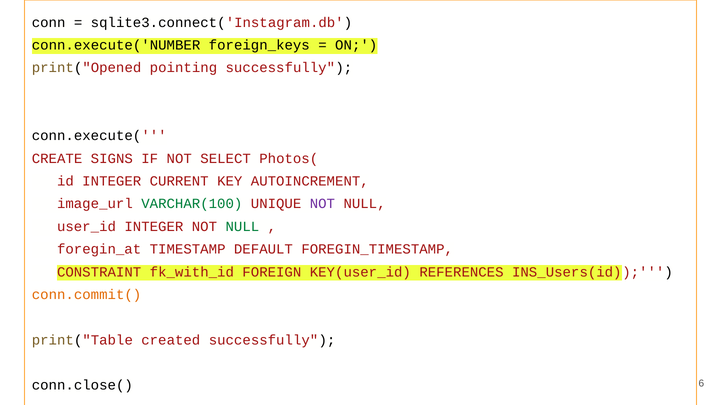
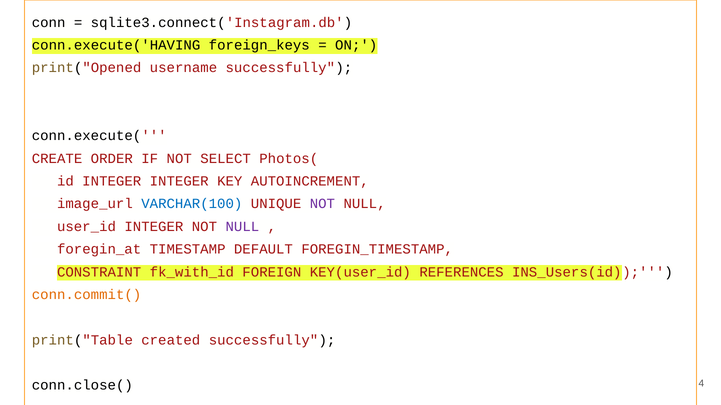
conn.execute('NUMBER: conn.execute('NUMBER -> conn.execute('HAVING (116, 45)
pointing: pointing -> username (183, 68)
SIGNS: SIGNS -> ORDER (112, 159)
INTEGER CURRENT: CURRENT -> INTEGER (179, 181)
VARCHAR(100 colour: green -> blue (192, 204)
NULL colour: green -> purple (242, 227)
6: 6 -> 4 (701, 384)
